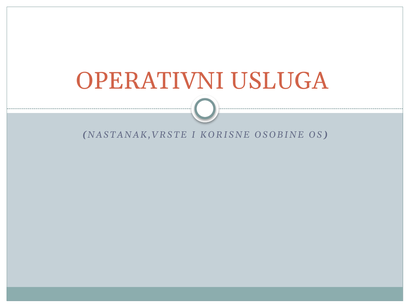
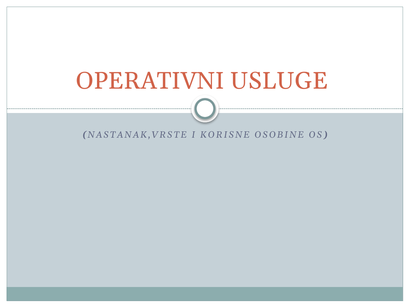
USLUGA: USLUGA -> USLUGE (279, 81)
